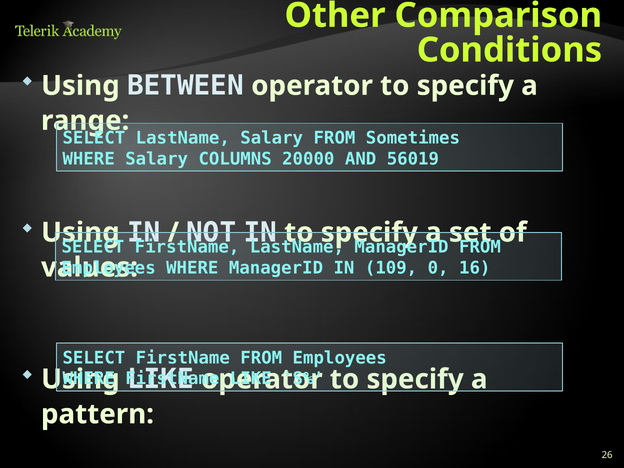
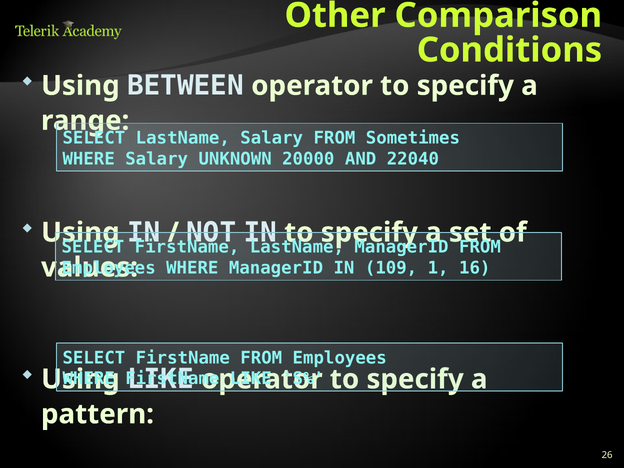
COLUMNS: COLUMNS -> UNKNOWN (235, 159)
56019: 56019 -> 22040 (413, 159)
109 0: 0 -> 1 (438, 268)
